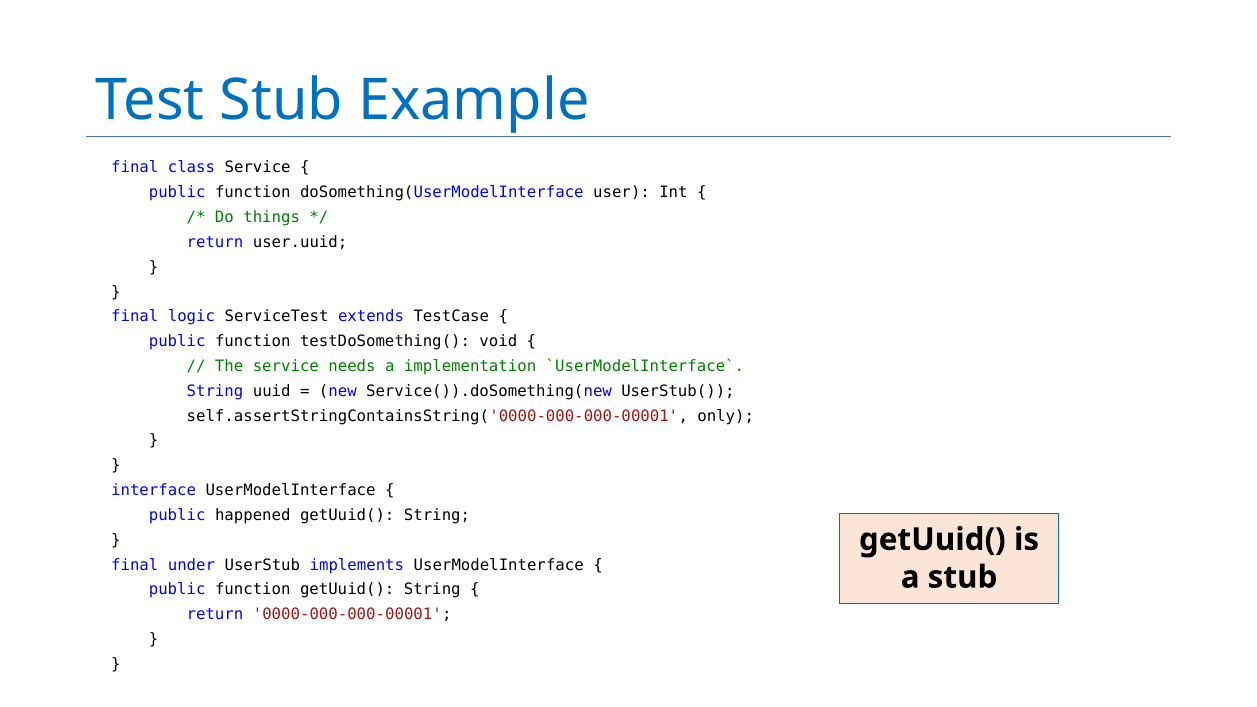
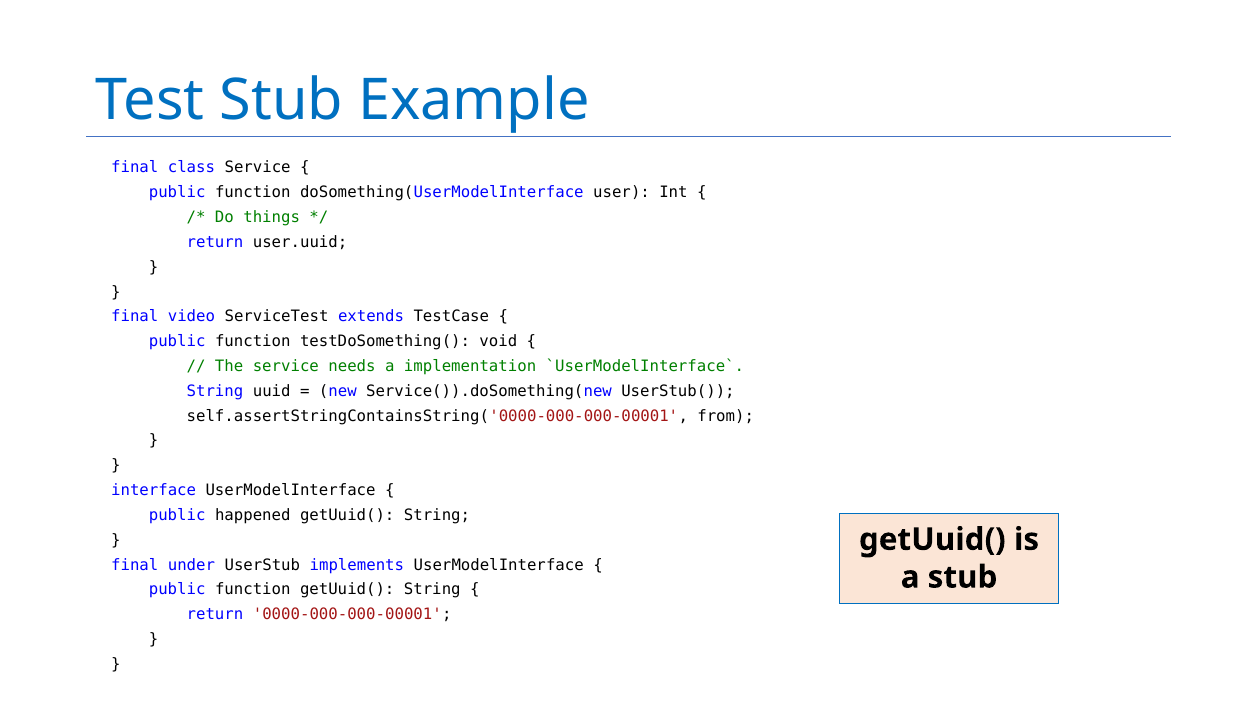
logic: logic -> video (191, 317)
only: only -> from (726, 416)
